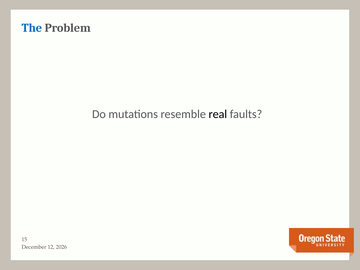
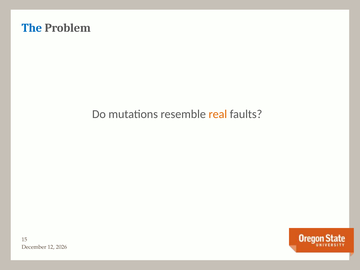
real colour: black -> orange (218, 114)
